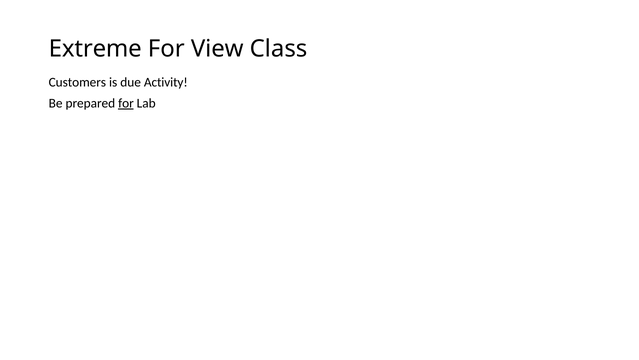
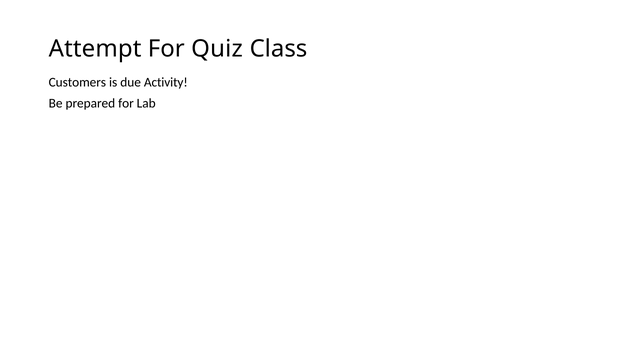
Extreme: Extreme -> Attempt (95, 49)
View: View -> Quiz (217, 49)
for underline: present -> none (126, 103)
